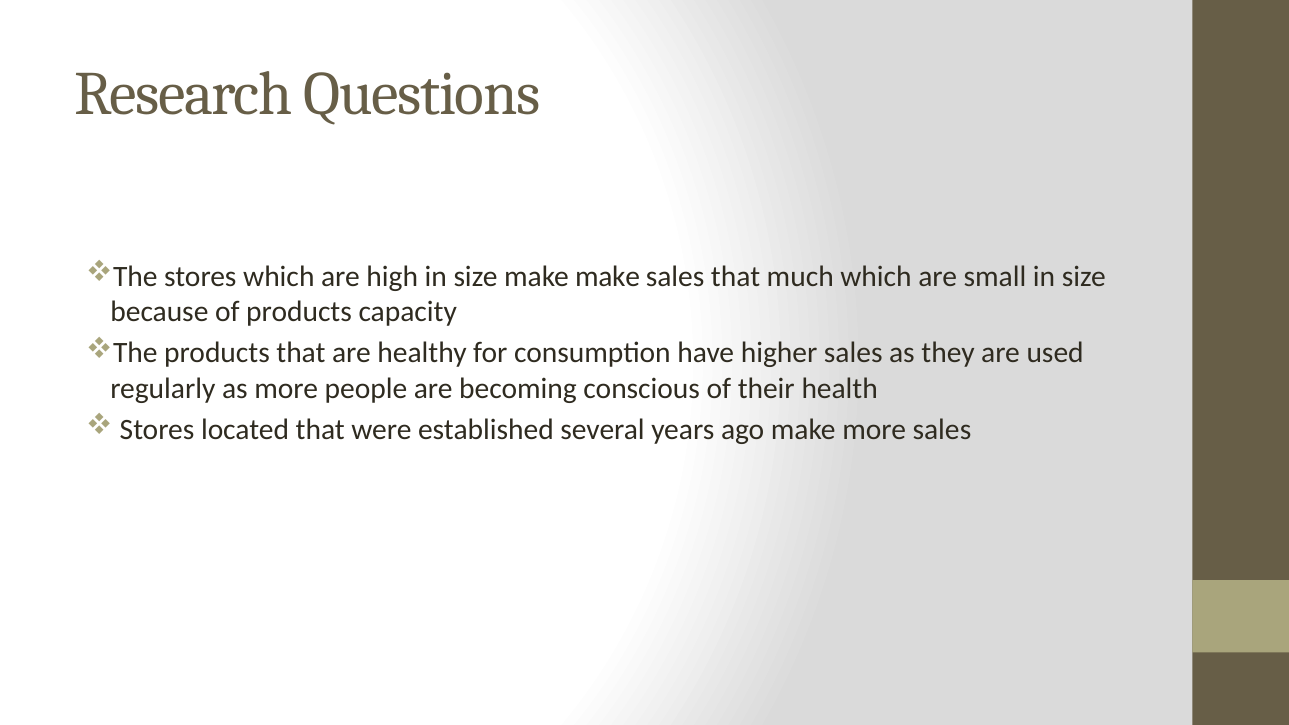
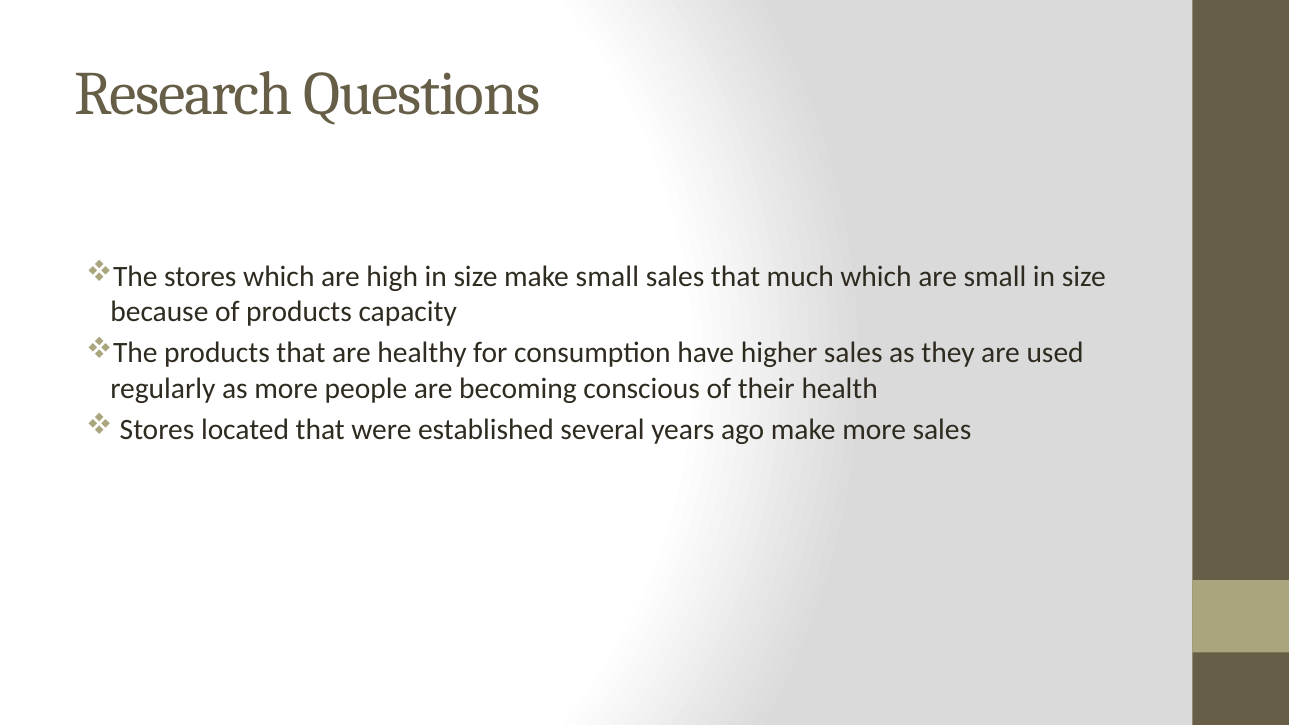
make make: make -> small (607, 276)
